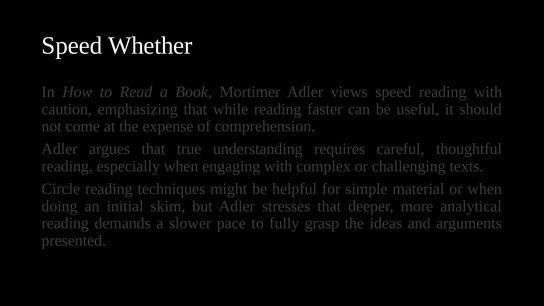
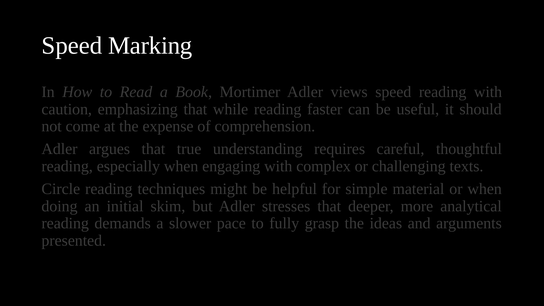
Whether: Whether -> Marking (150, 46)
